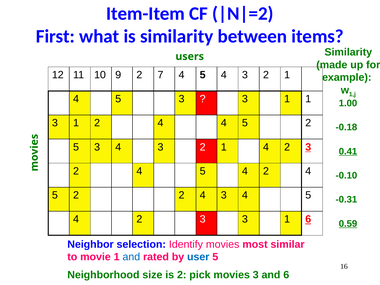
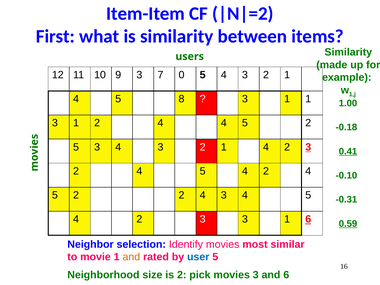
9 2: 2 -> 3 (139, 75)
7 4: 4 -> 0 (182, 75)
4 5 3: 3 -> 8 (182, 99)
and colour: blue -> orange (131, 257)
